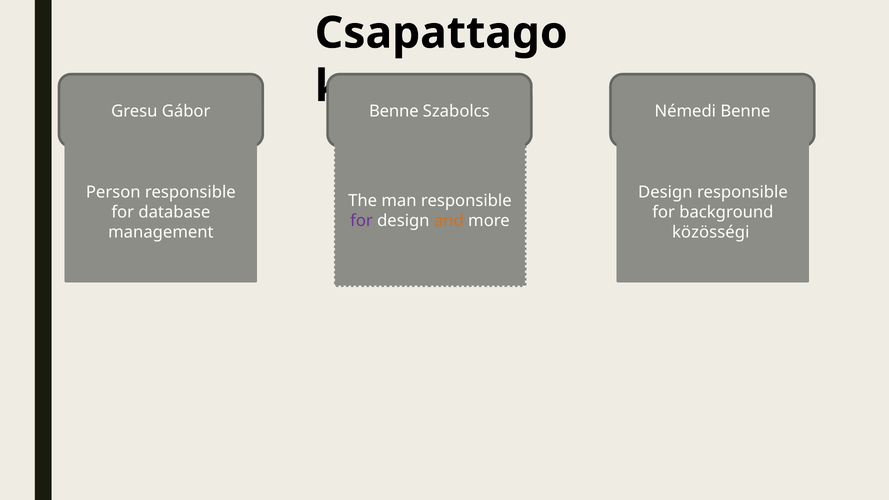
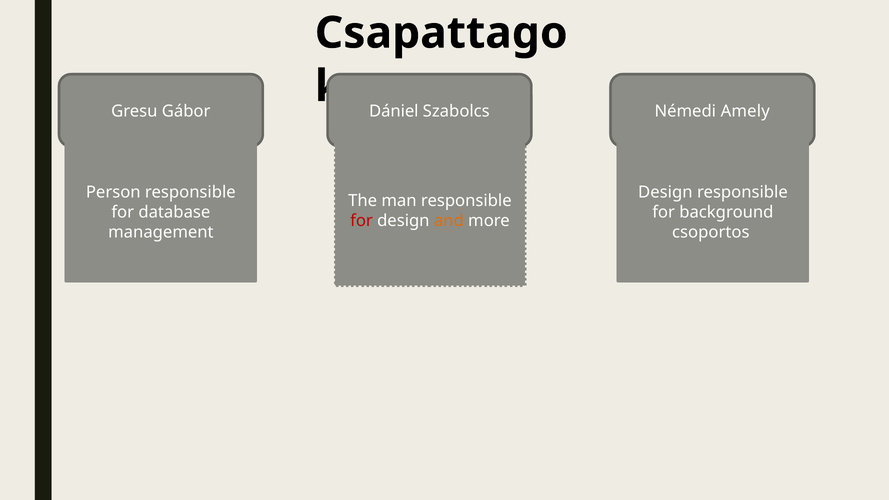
Gábor Benne: Benne -> Dániel (394, 111)
Némedi Benne: Benne -> Amely (745, 111)
for colour: purple -> red (362, 221)
közösségi: közösségi -> csoportos (711, 232)
